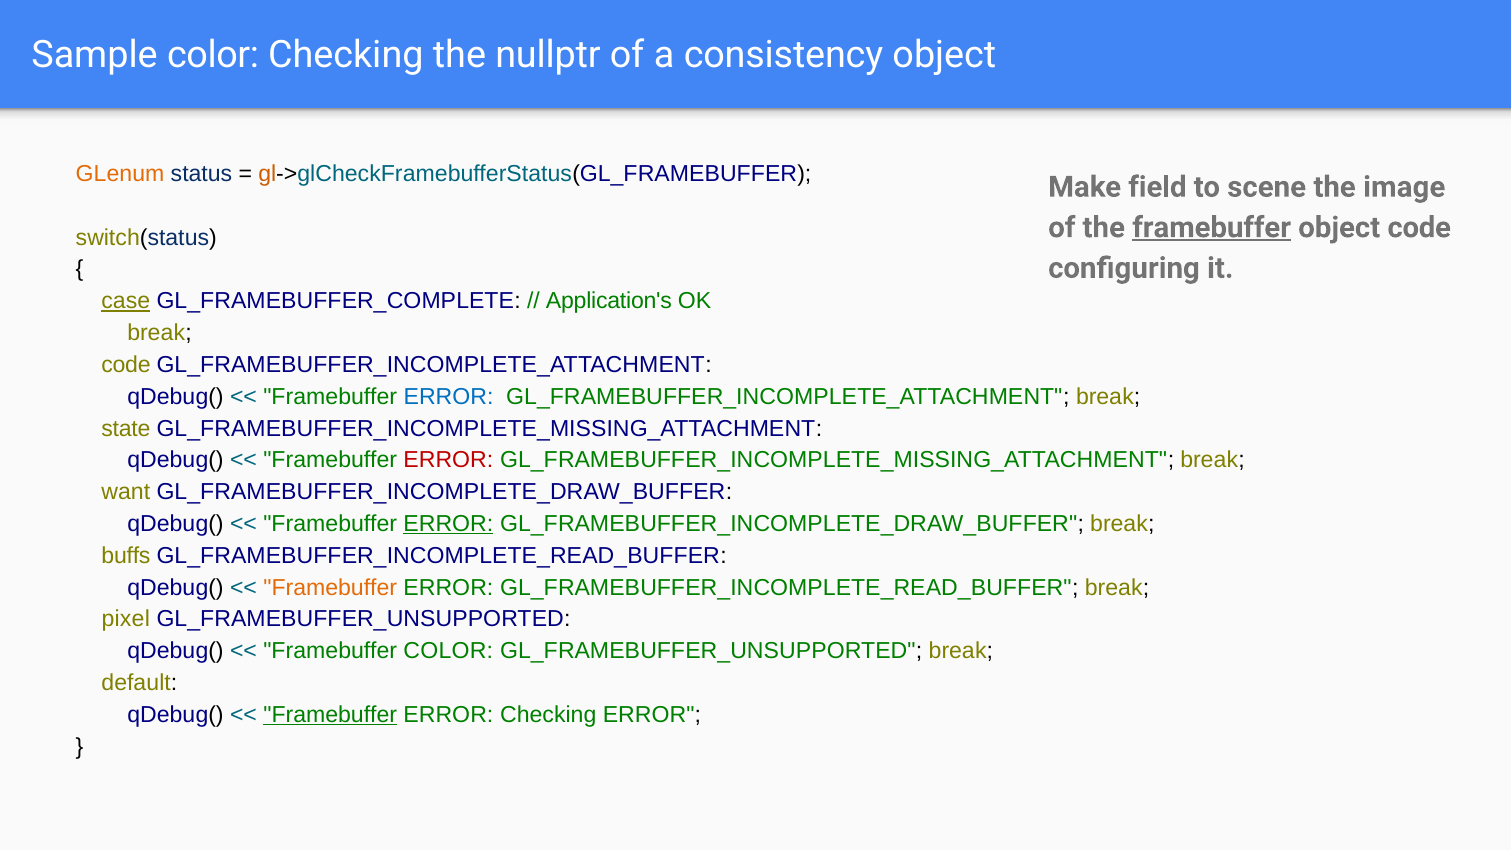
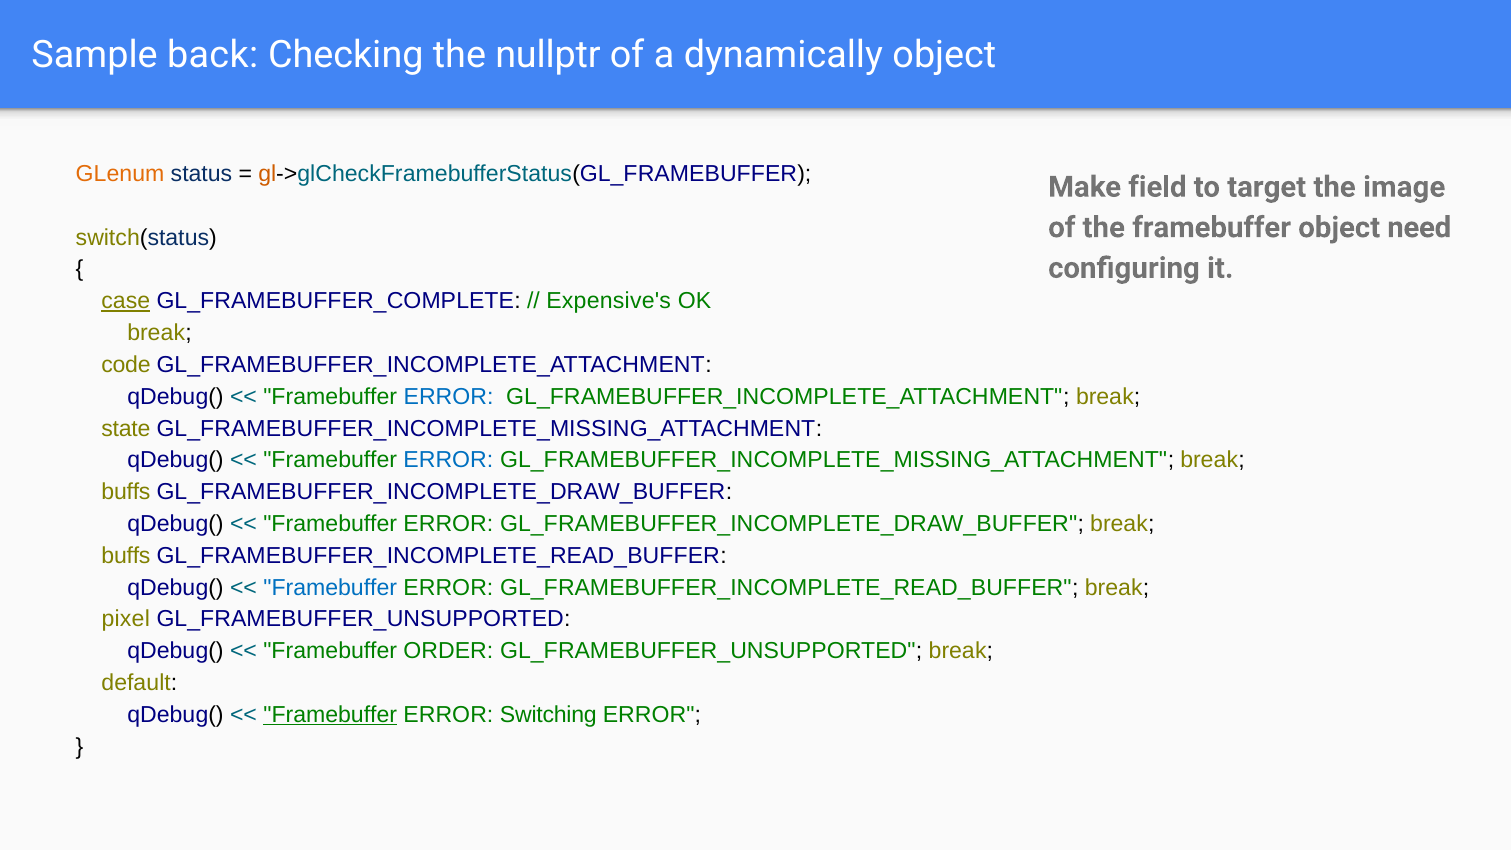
Sample color: color -> back (213, 55)
consistency: consistency -> dynamically (783, 55)
scene: scene -> target (1267, 187)
framebuffer underline: present -> none (1212, 228)
object code: code -> need (1419, 228)
Application's: Application's -> Expensive's (609, 301)
ERROR colour: red -> blue (448, 460)
want: want -> buffs (126, 492)
ERROR underline: present -> none (448, 524)
Framebuffer colour: orange -> blue (330, 588)
Framebuffer COLOR: COLOR -> ORDER (448, 651)
ERROR Checking: Checking -> Switching (548, 715)
